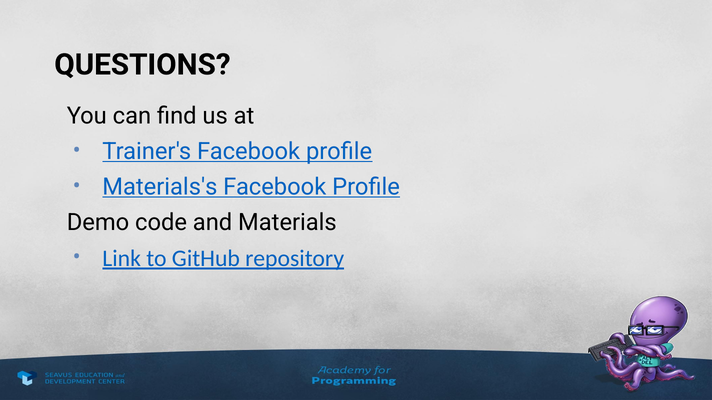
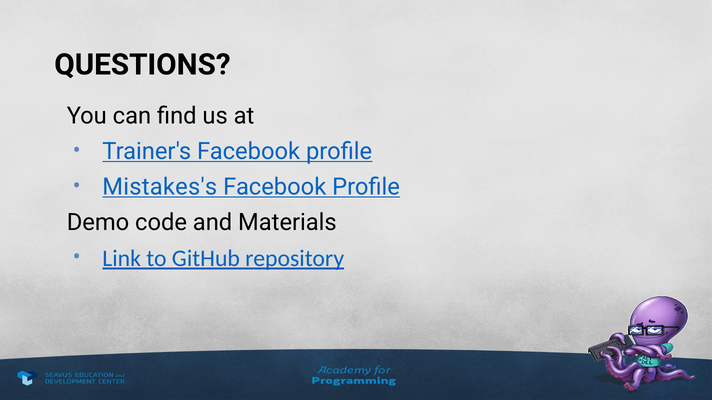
Materials's: Materials's -> Mistakes's (160, 187)
